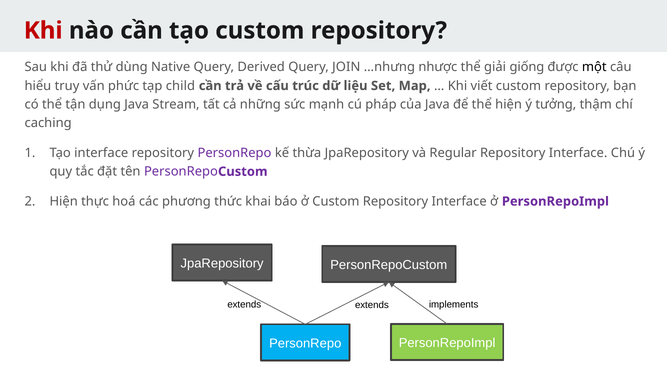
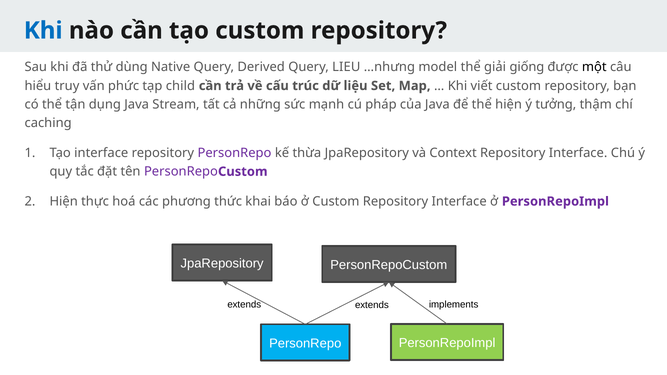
Khi colour: red -> blue (43, 31)
JOIN: JOIN -> LIEU (346, 67)
nhược: nhược -> model (438, 67)
Regular: Regular -> Context (453, 153)
